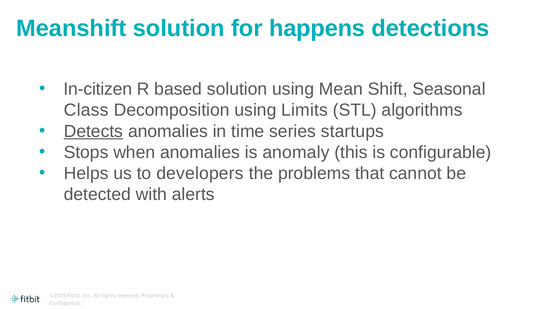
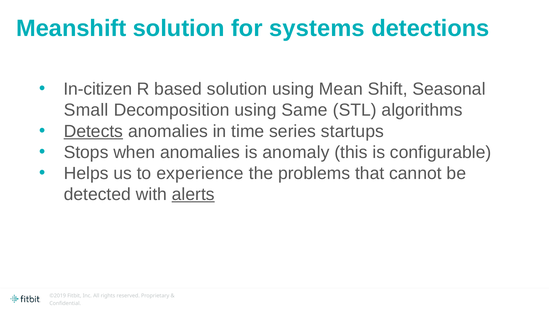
happens: happens -> systems (317, 28)
Class: Class -> Small (86, 110)
Limits: Limits -> Same (305, 110)
developers: developers -> experience (200, 173)
alerts underline: none -> present (193, 194)
